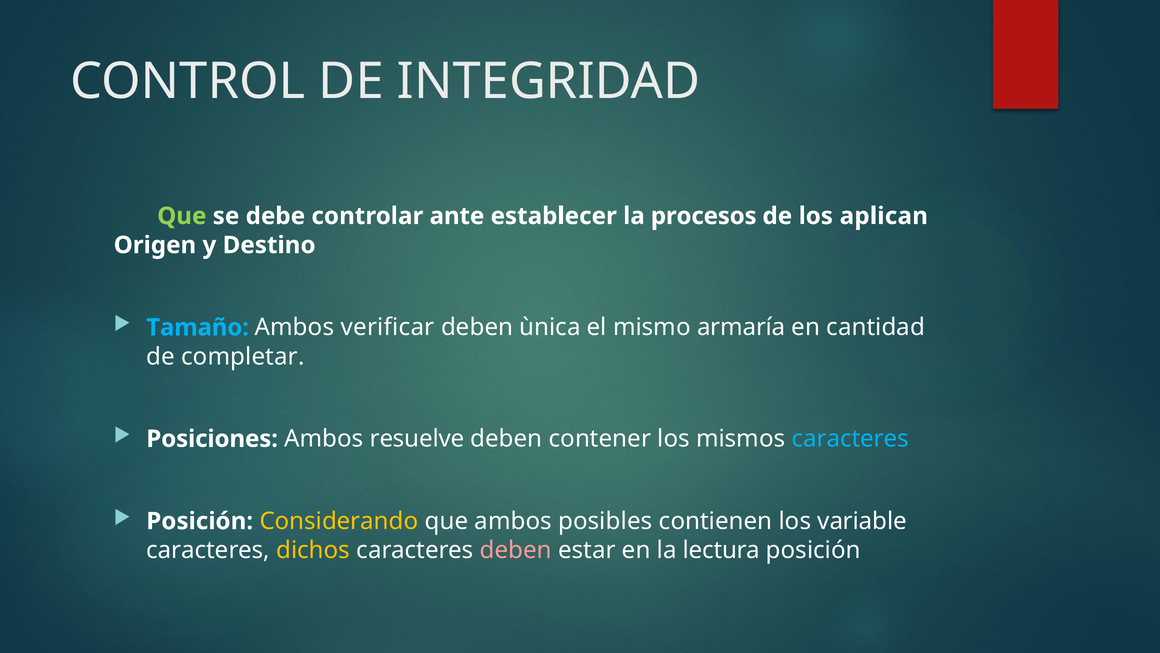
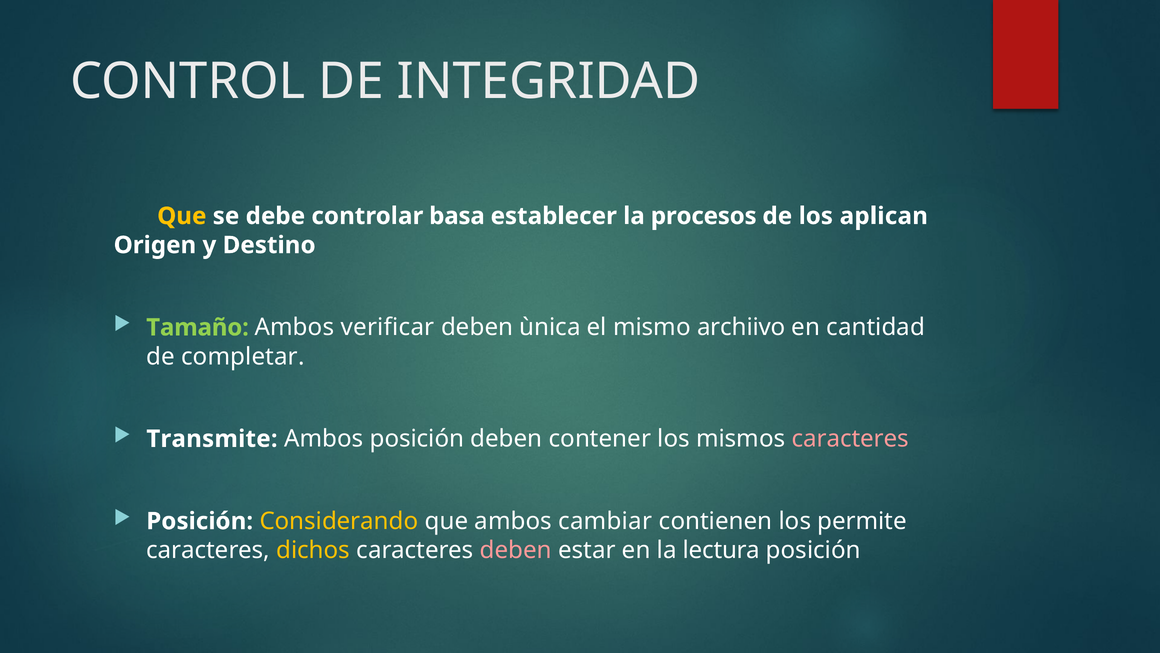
Que colour: light green -> yellow (182, 216)
ante: ante -> basa (457, 216)
Tamaño colour: light blue -> light green (198, 327)
armaría: armaría -> archiivo (741, 327)
Posiciones: Posiciones -> Transmite (212, 439)
Ambos resuelve: resuelve -> posición (417, 439)
caracteres colour: light blue -> pink (850, 439)
posibles: posibles -> cambiar (605, 521)
variable: variable -> permite (862, 521)
